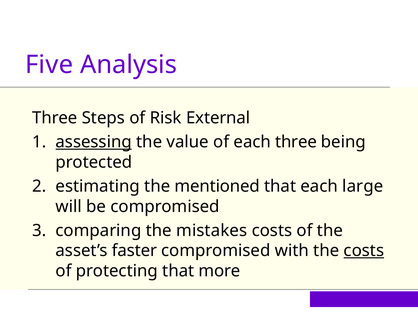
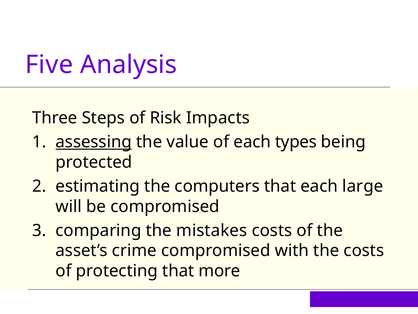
External: External -> Impacts (218, 118)
each three: three -> types (296, 142)
mentioned: mentioned -> computers (217, 186)
faster: faster -> crime (134, 250)
costs underline: present -> none (364, 250)
